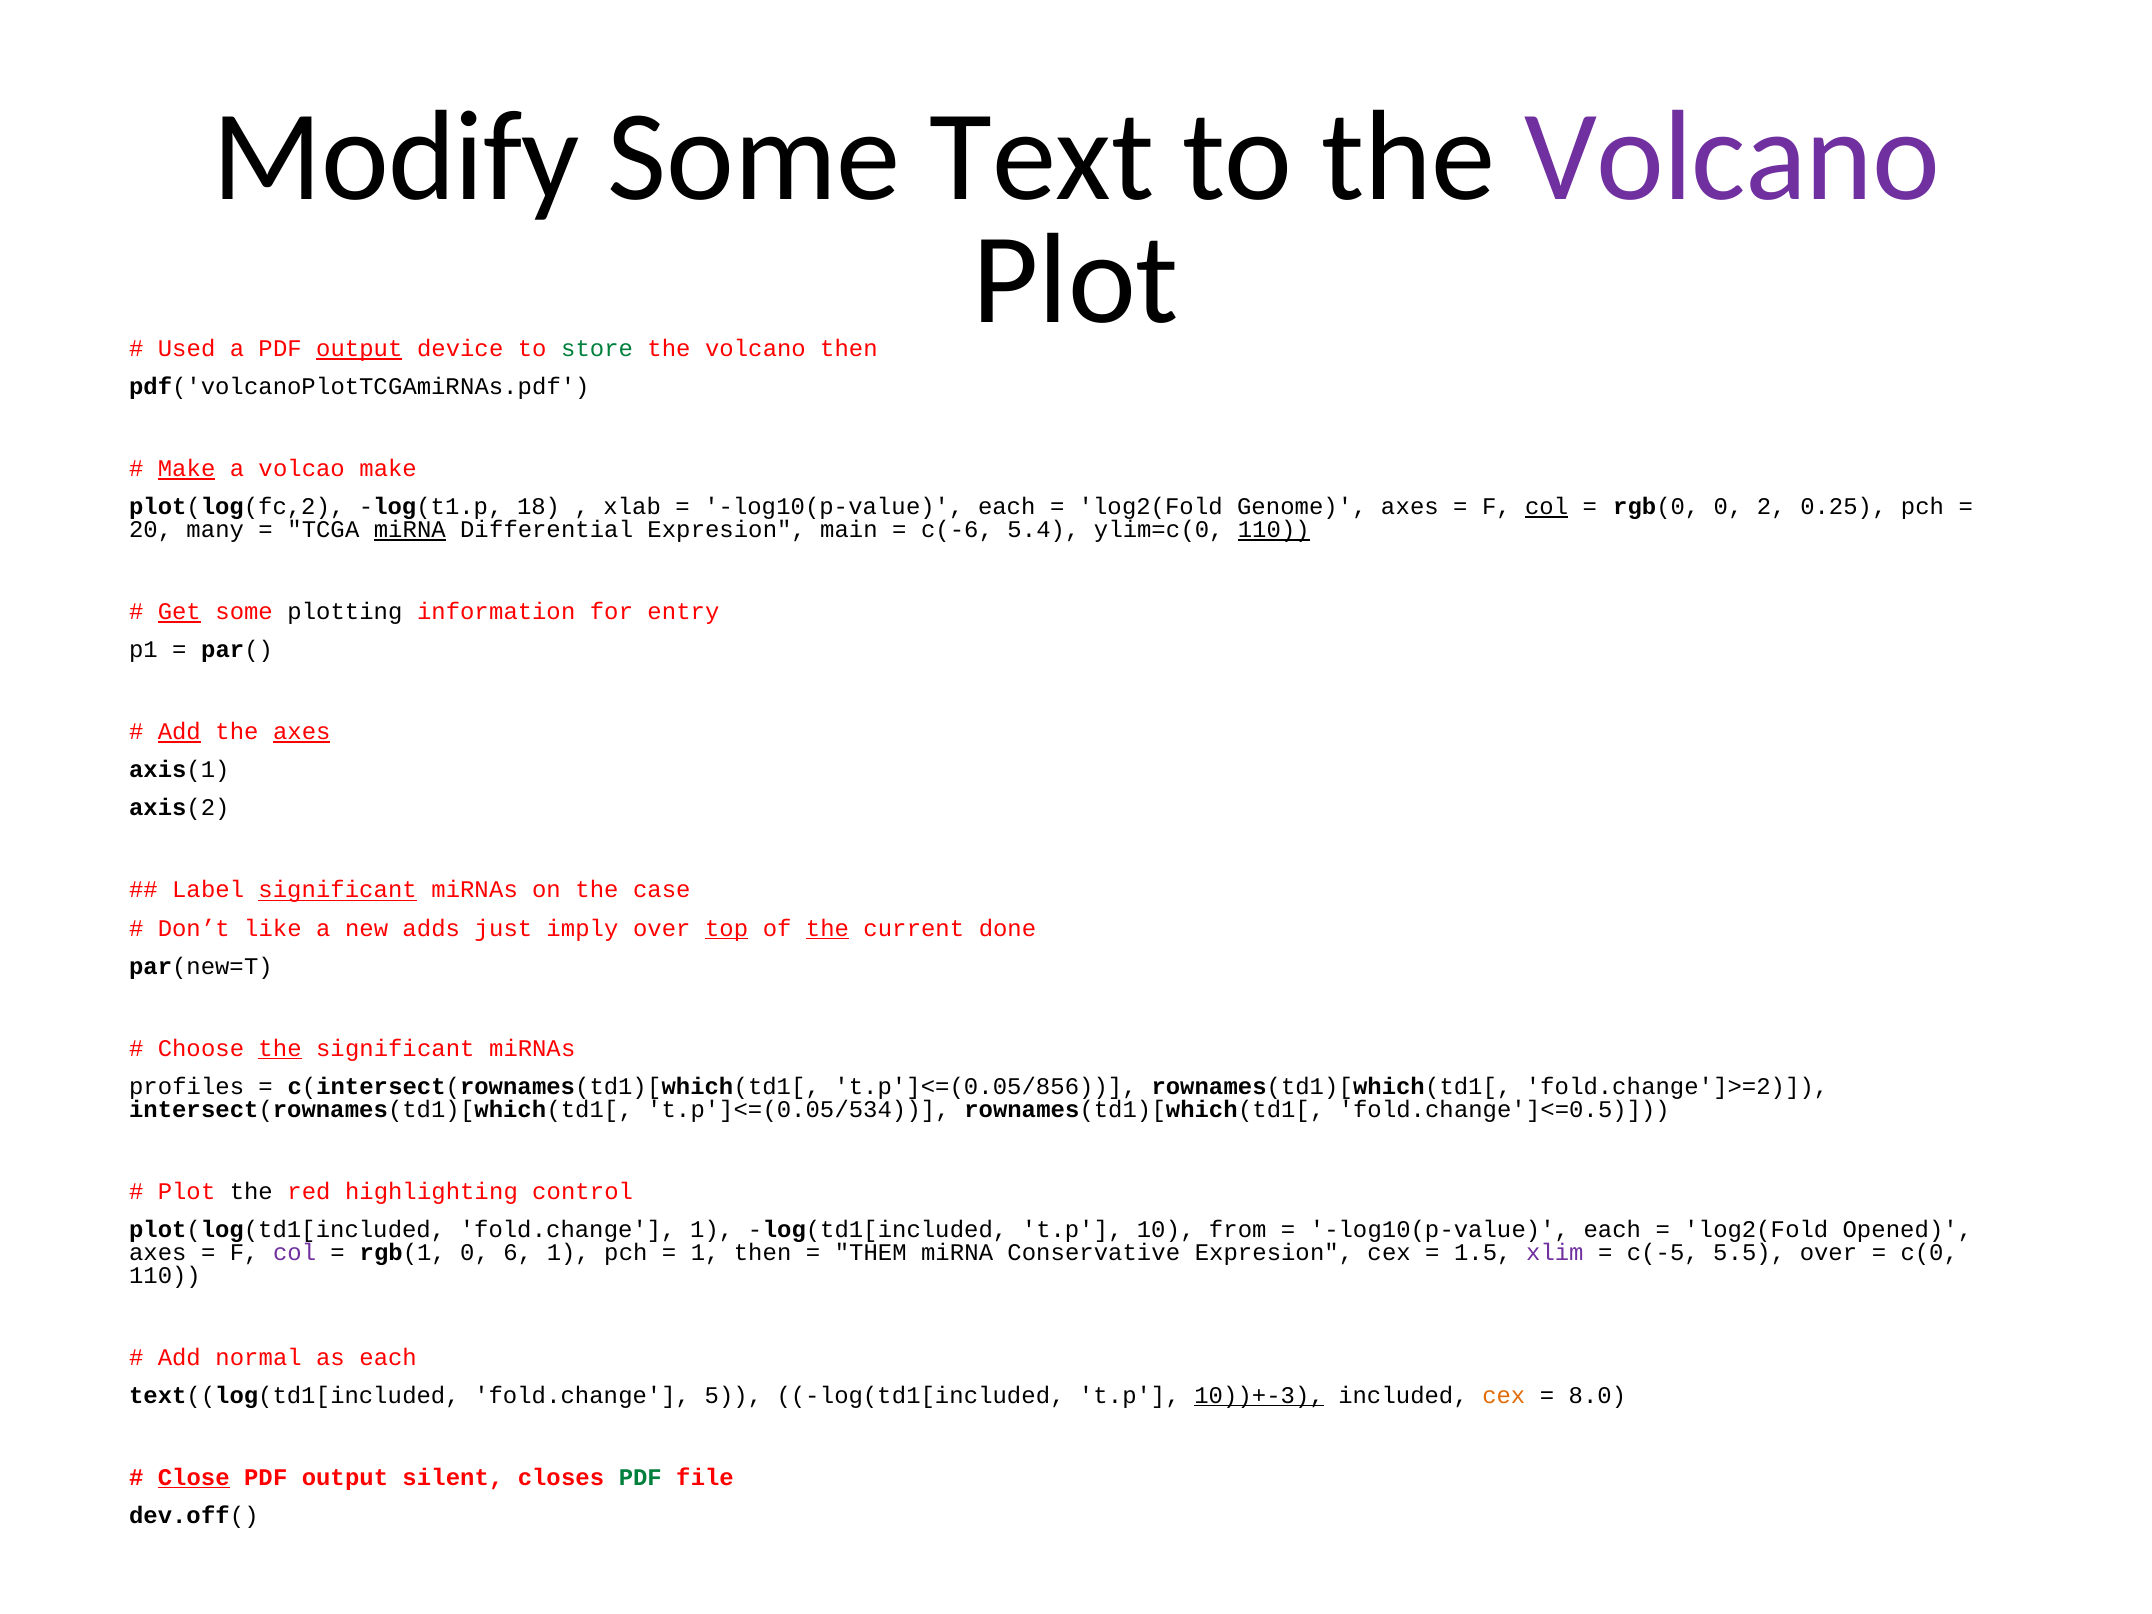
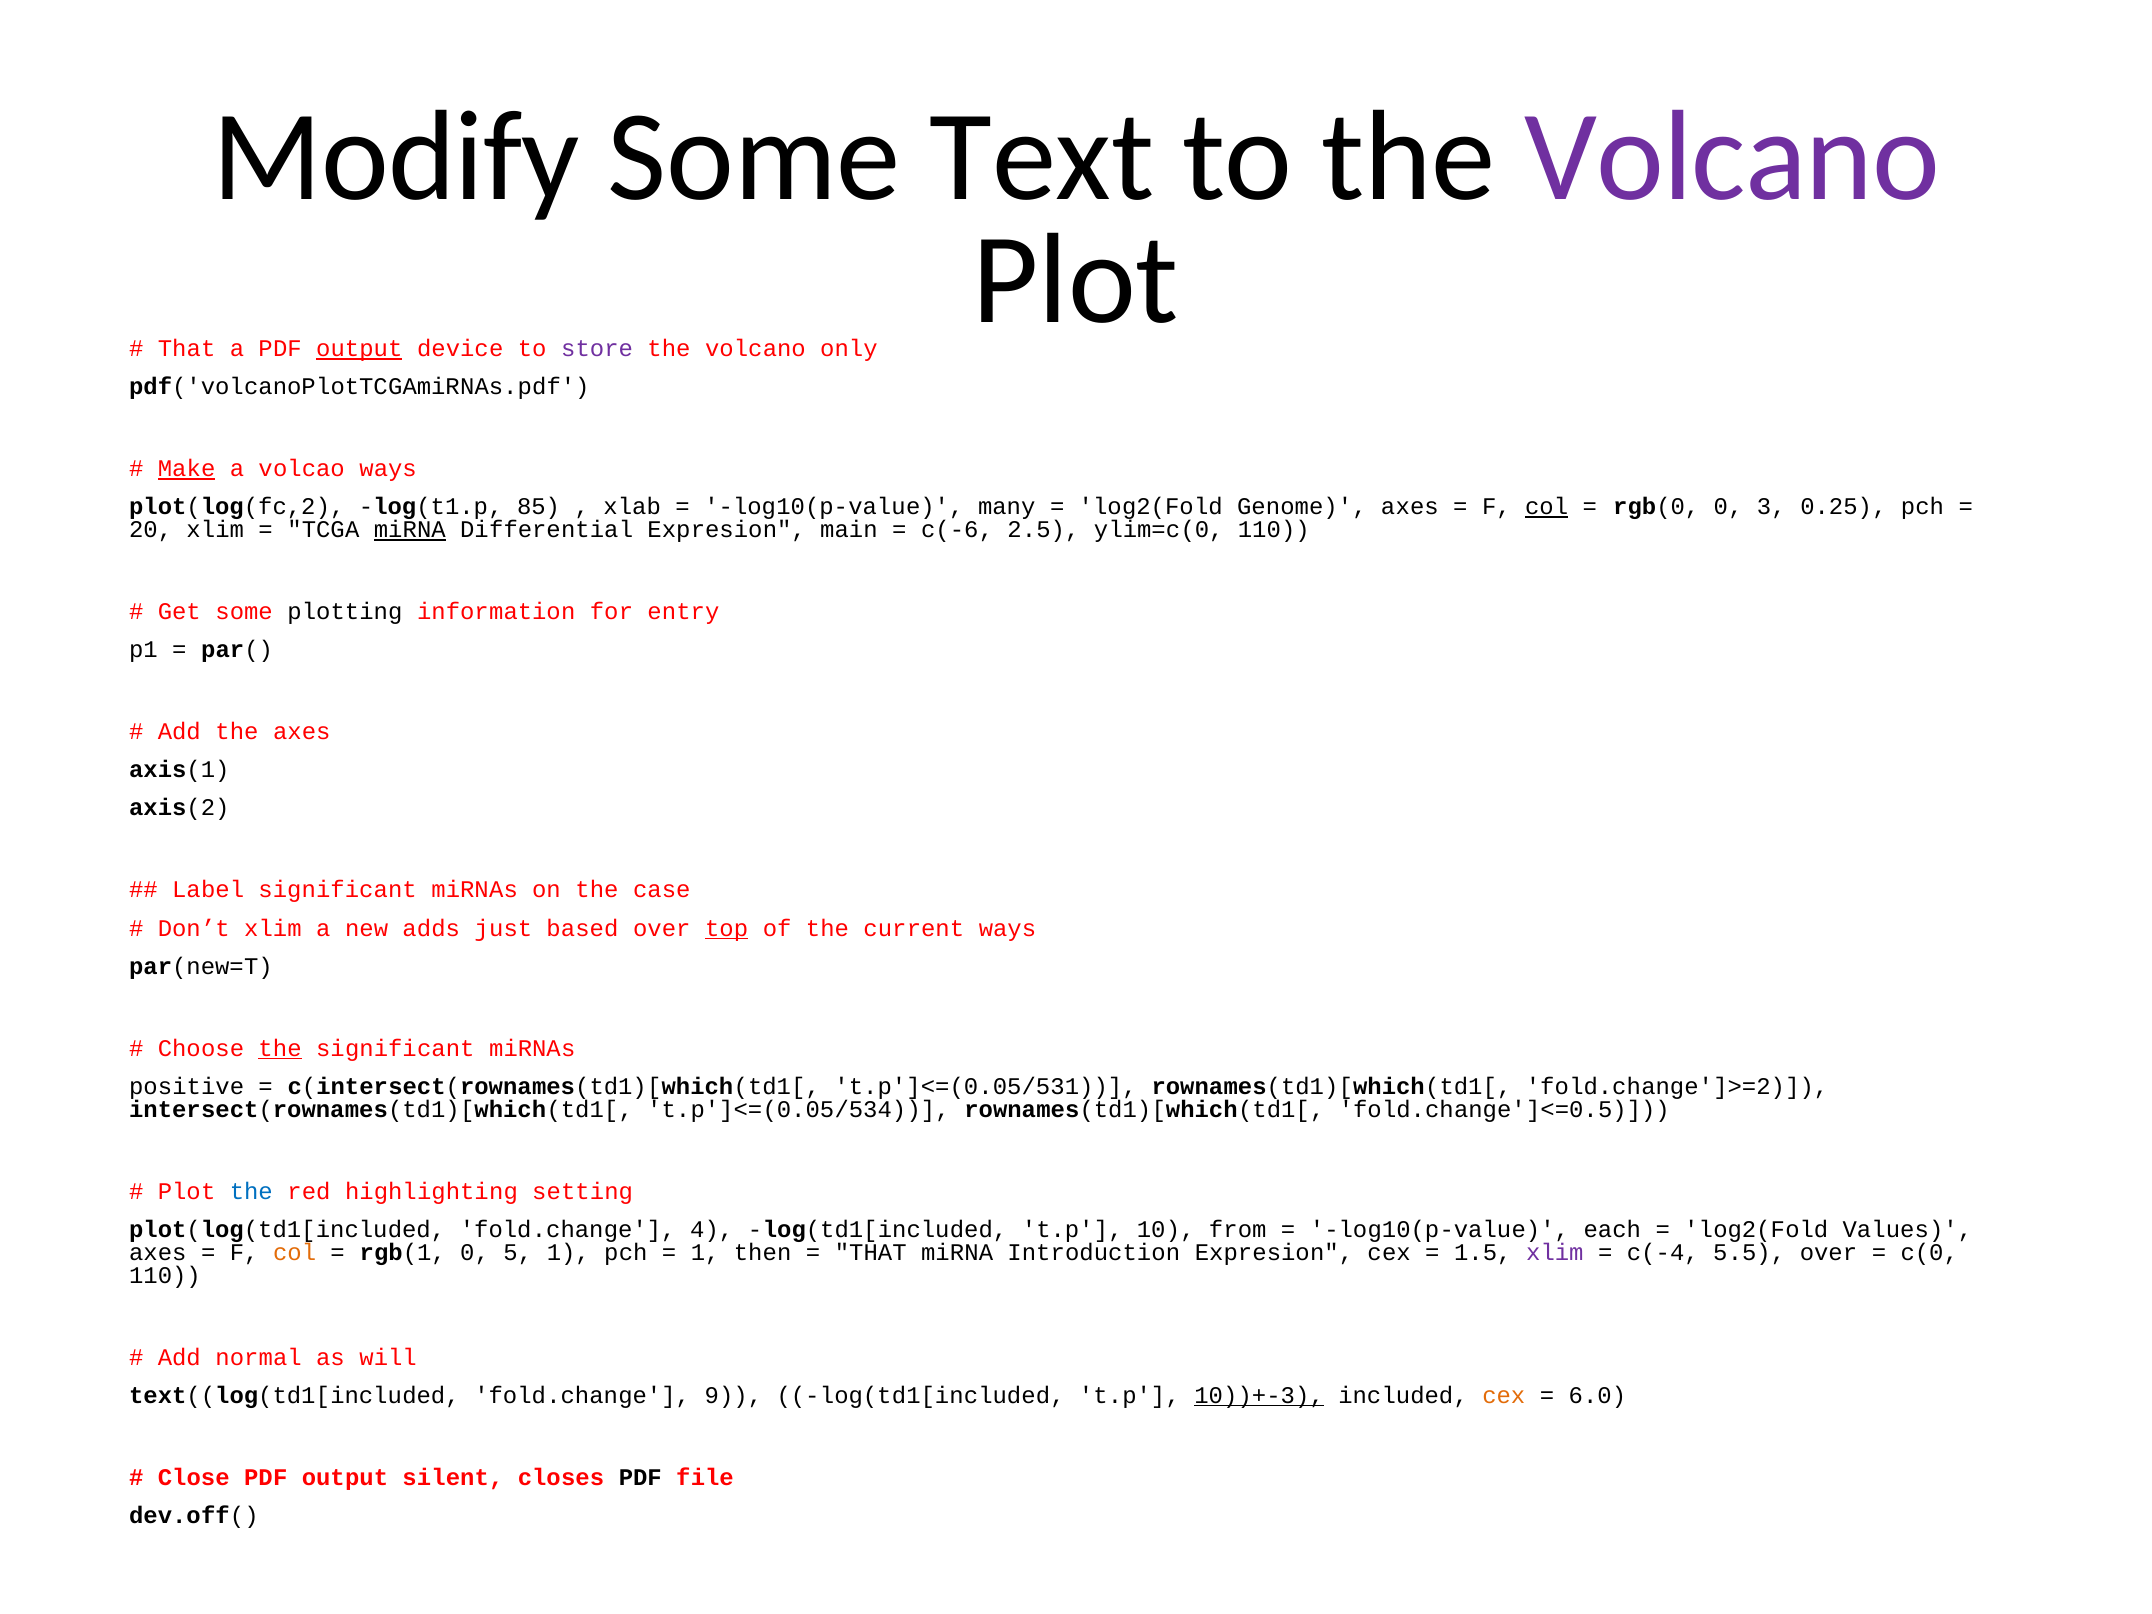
Used: Used -> That (187, 349)
store colour: green -> purple (597, 349)
volcano then: then -> only (849, 349)
volcao make: make -> ways (388, 469)
18: 18 -> 85 (539, 507)
each: each -> many (1007, 507)
2: 2 -> 3 (1771, 507)
20 many: many -> xlim (215, 530)
5.4: 5.4 -> 2.5 (1043, 530)
110 underline: present -> none (1274, 530)
Get underline: present -> none (179, 612)
Add underline: present -> none (179, 732)
axes underline: present -> none (302, 732)
significant underline: present -> none (338, 890)
Don’t like: like -> xlim (273, 928)
imply: imply -> based (582, 928)
the underline: present -> none (827, 928)
current done: done -> ways (1007, 928)
profiles: profiles -> positive (187, 1086)
t.p']<=(0.05/856: t.p']<=(0.05/856 -> t.p']<=(0.05/531 (986, 1086)
the colour: black -> blue (251, 1191)
control: control -> setting (583, 1191)
fold.change 1: 1 -> 4 (712, 1230)
Opened: Opened -> Values (1907, 1230)
col colour: purple -> orange (295, 1252)
6: 6 -> 5 (518, 1252)
THEM: THEM -> THAT (871, 1252)
Conservative: Conservative -> Introduction (1094, 1252)
c(-5: c(-5 -> c(-4 (1663, 1252)
as each: each -> will (388, 1357)
5: 5 -> 9 (733, 1395)
8.0: 8.0 -> 6.0 (1597, 1395)
Close underline: present -> none (194, 1477)
PDF colour: green -> black (640, 1477)
